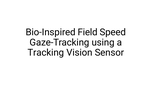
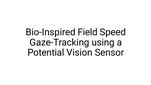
Tracking: Tracking -> Potential (46, 53)
